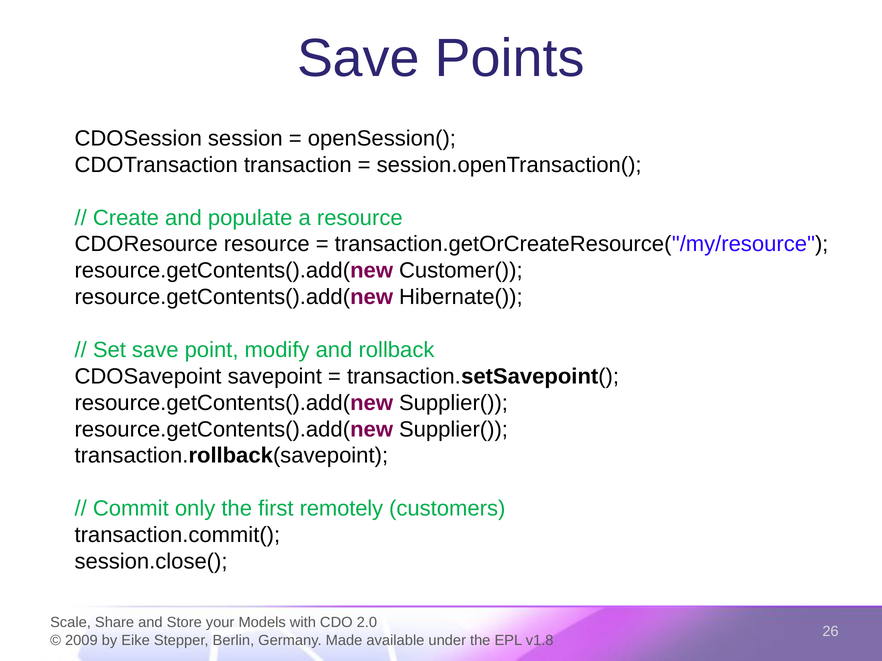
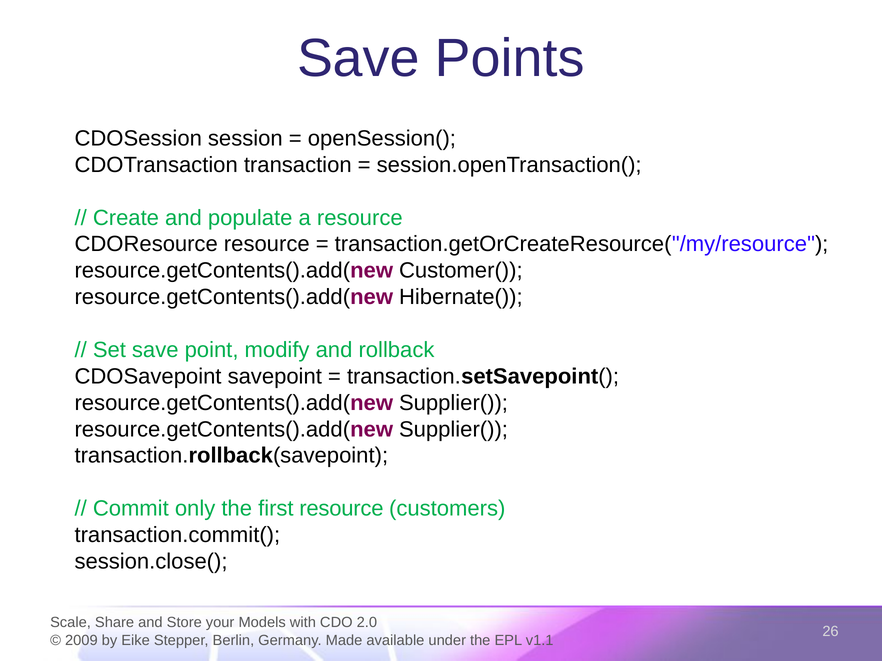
first remotely: remotely -> resource (341, 509)
v1.8: v1.8 -> v1.1 (540, 641)
